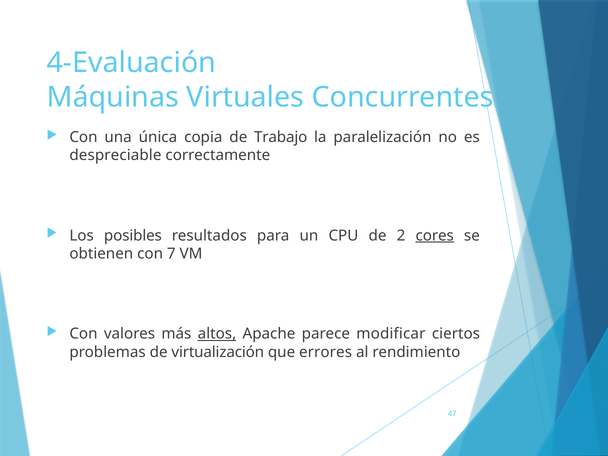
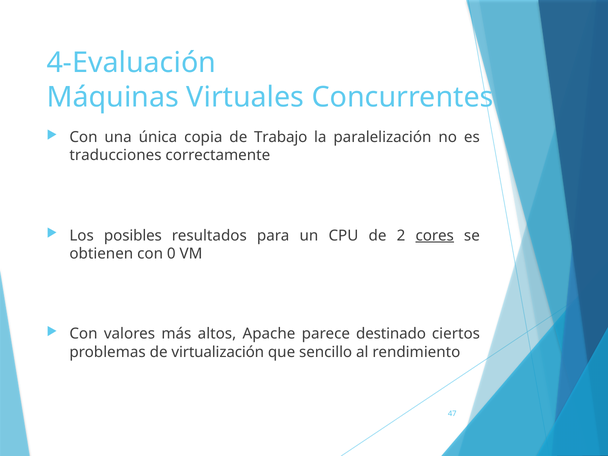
despreciable: despreciable -> traducciones (115, 155)
7: 7 -> 0 (171, 254)
altos underline: present -> none (217, 334)
modificar: modificar -> destinado (391, 334)
errores: errores -> sencillo (326, 352)
